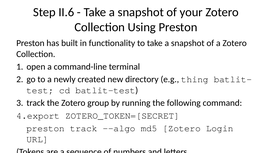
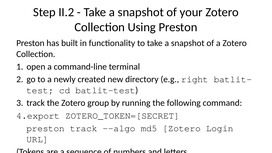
II.6: II.6 -> II.2 (66, 12)
thing: thing -> right (195, 79)
